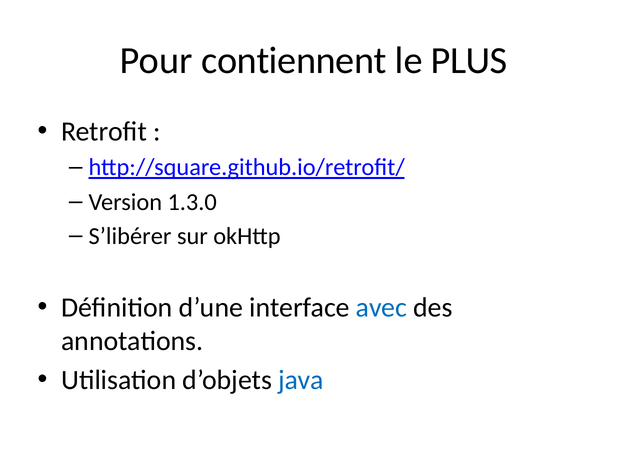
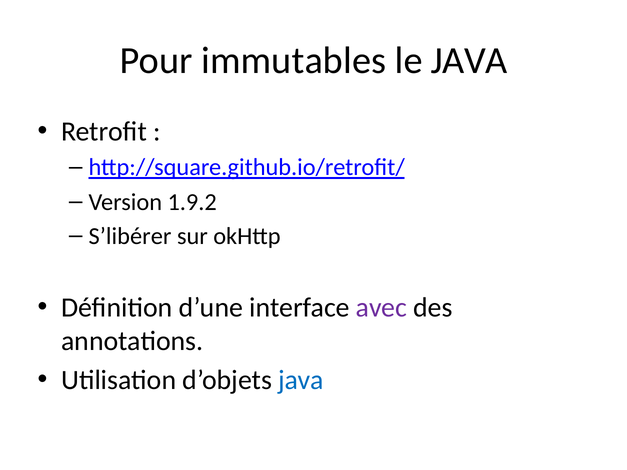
contiennent: contiennent -> immutables (294, 61)
le PLUS: PLUS -> JAVA (469, 61)
1.3.0: 1.3.0 -> 1.9.2 (192, 202)
avec colour: blue -> purple (381, 308)
